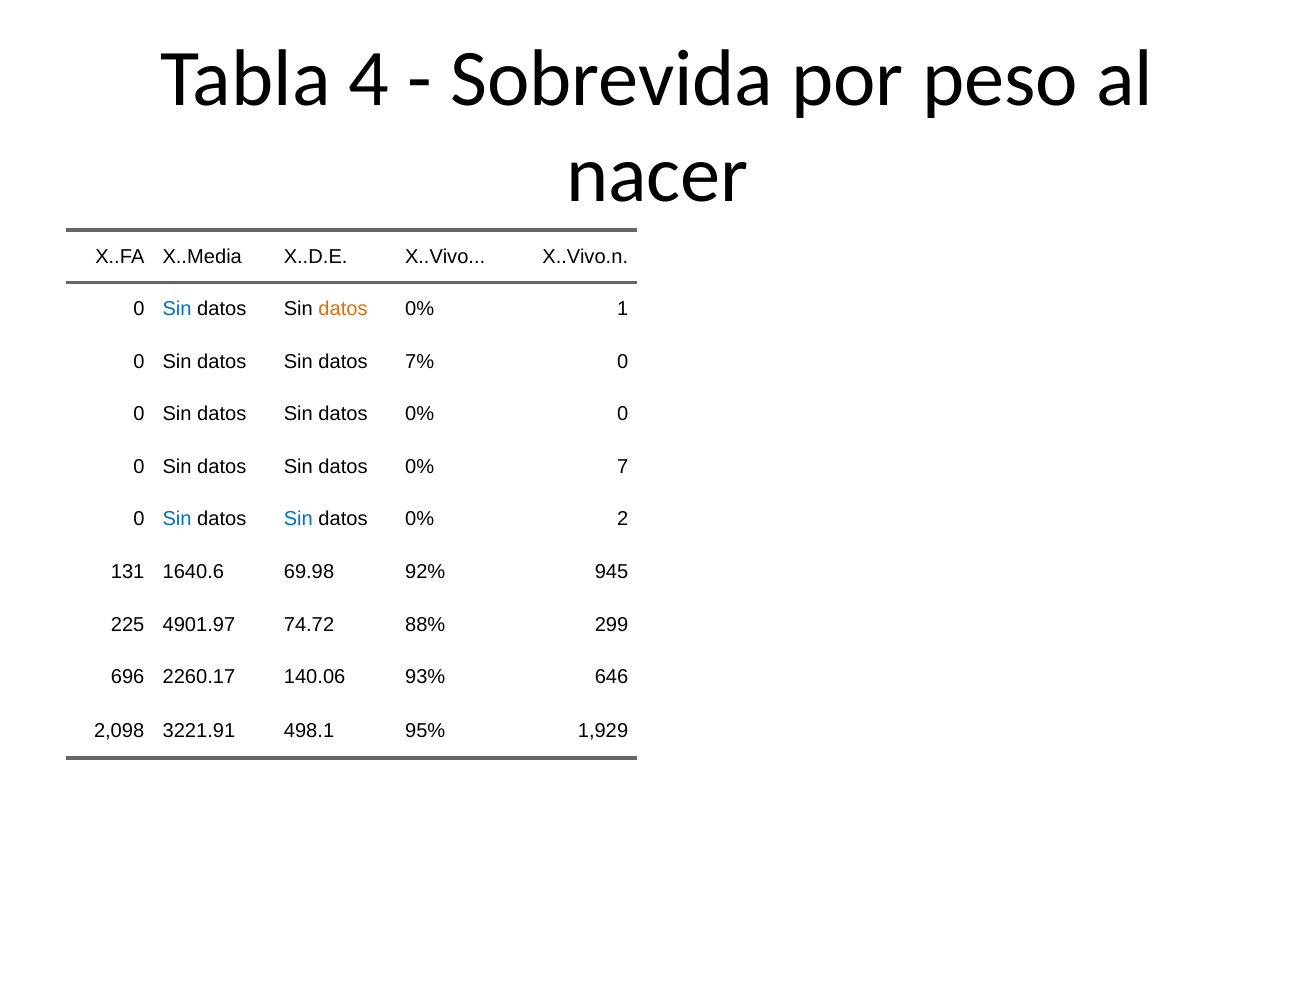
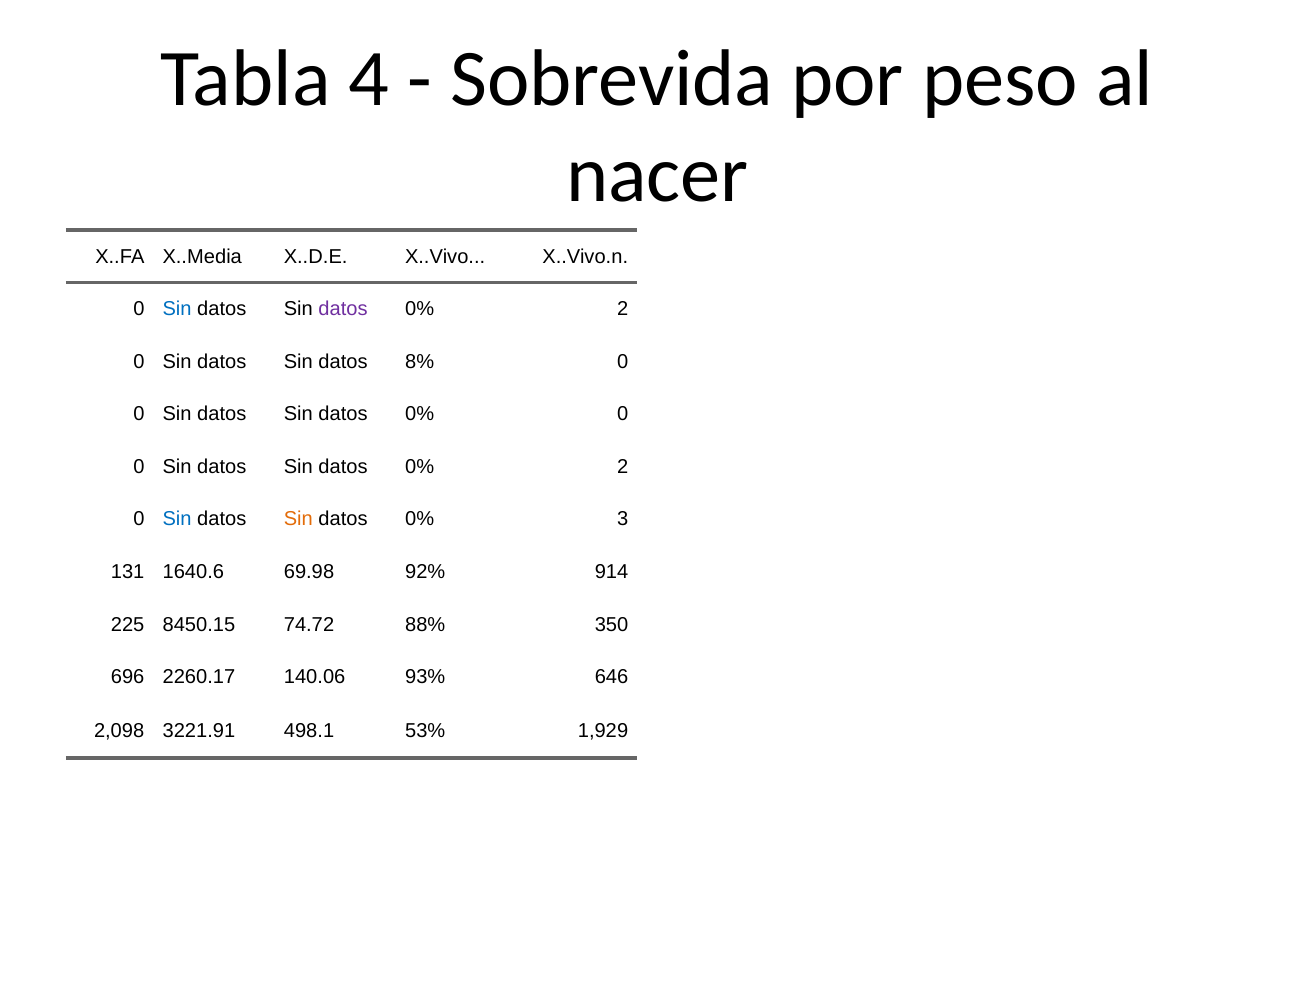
datos colour: orange -> purple (343, 309)
1: 1 -> 2 (623, 309)
7%: 7% -> 8% (420, 362)
7: 7 -> 2 (623, 467)
Sin colour: blue -> orange (298, 519)
2: 2 -> 3 (623, 519)
945: 945 -> 914 (612, 572)
4901.97: 4901.97 -> 8450.15 (199, 625)
299: 299 -> 350 (612, 625)
95%: 95% -> 53% (425, 731)
